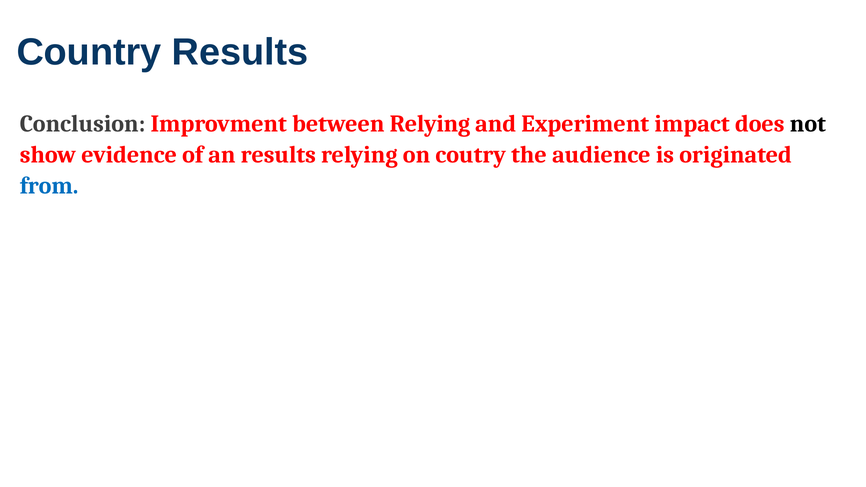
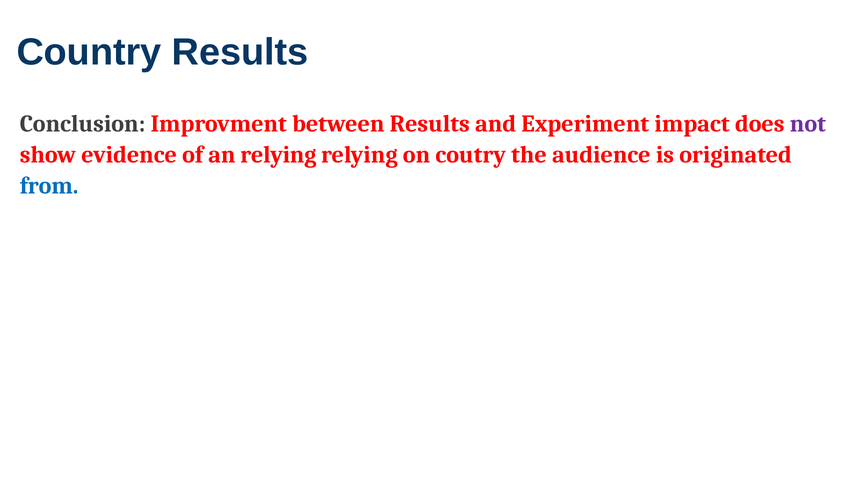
between Relying: Relying -> Results (430, 124)
not colour: black -> purple (808, 124)
an results: results -> relying (278, 155)
